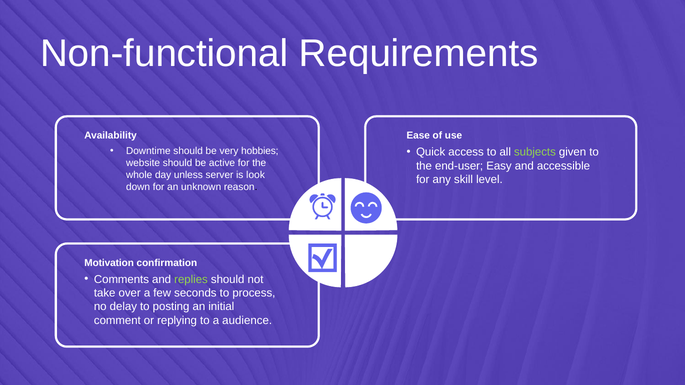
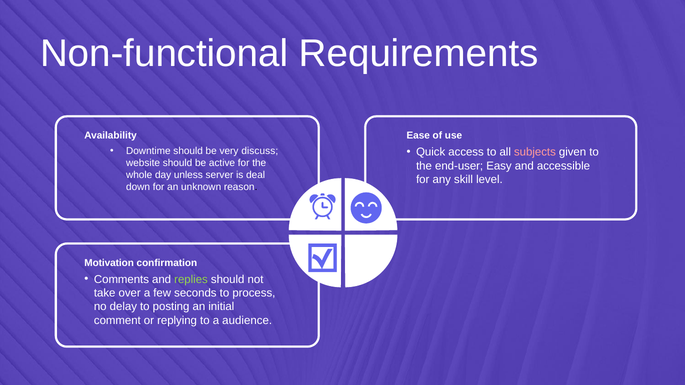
hobbies: hobbies -> discuss (260, 151)
subjects colour: light green -> pink (535, 152)
look: look -> deal (256, 175)
